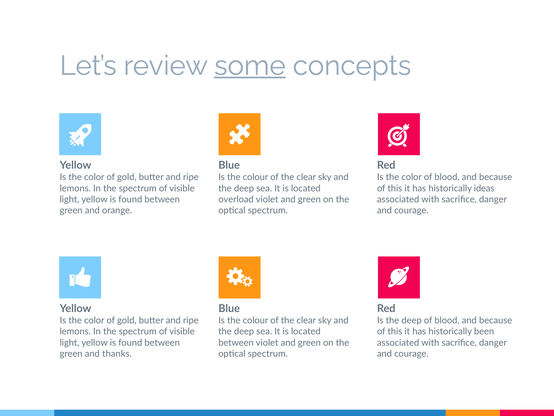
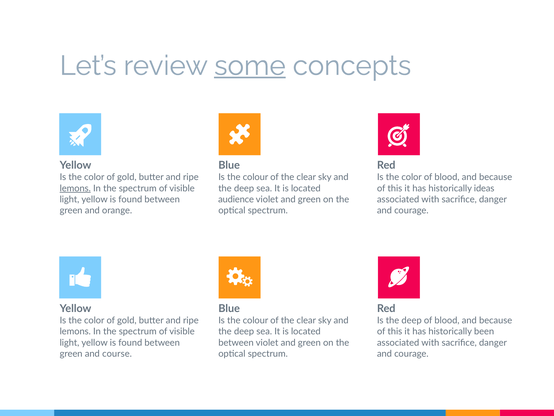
lemons underline: none -> present (75, 188)
overload: overload -> audience (236, 199)
thanks: thanks -> course (117, 353)
